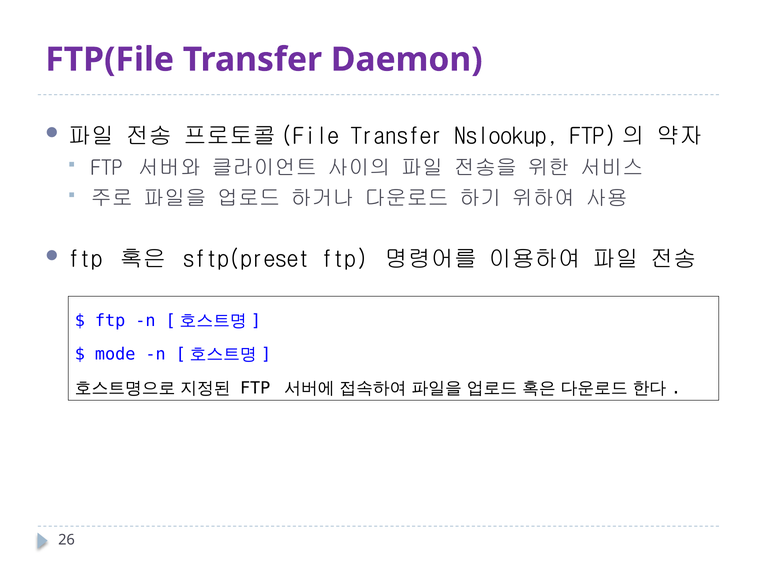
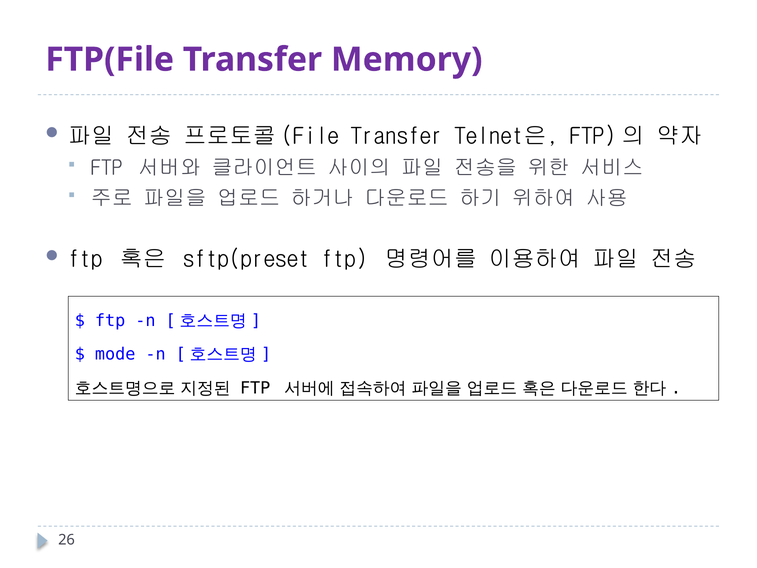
Daemon: Daemon -> Memory (407, 60)
Nslookup: Nslookup -> Telnet은 (506, 136)
